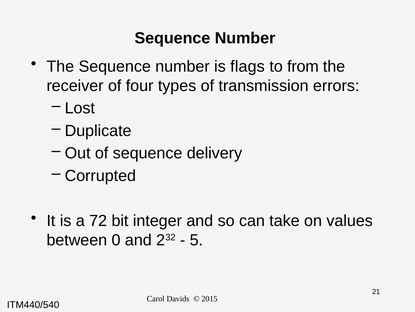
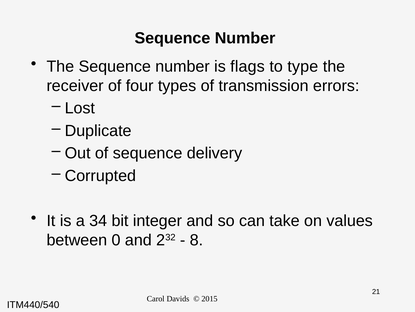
from: from -> type (303, 66)
72: 72 -> 34 (98, 221)
5: 5 -> 8 (196, 240)
